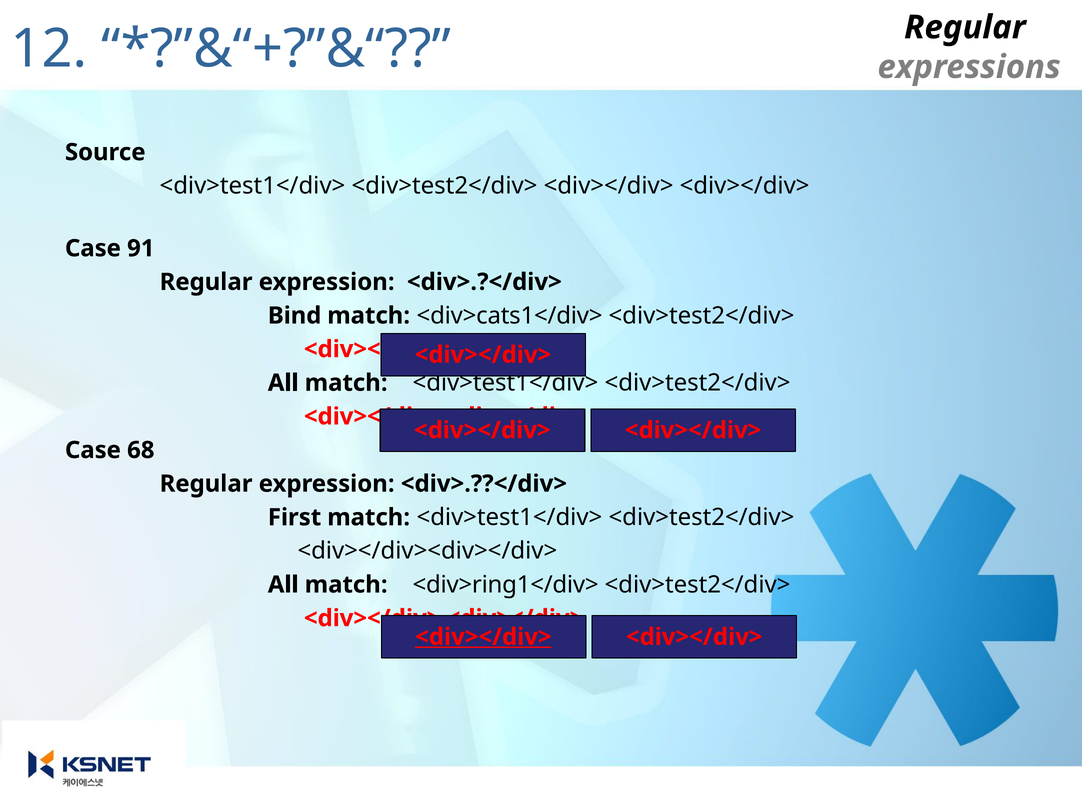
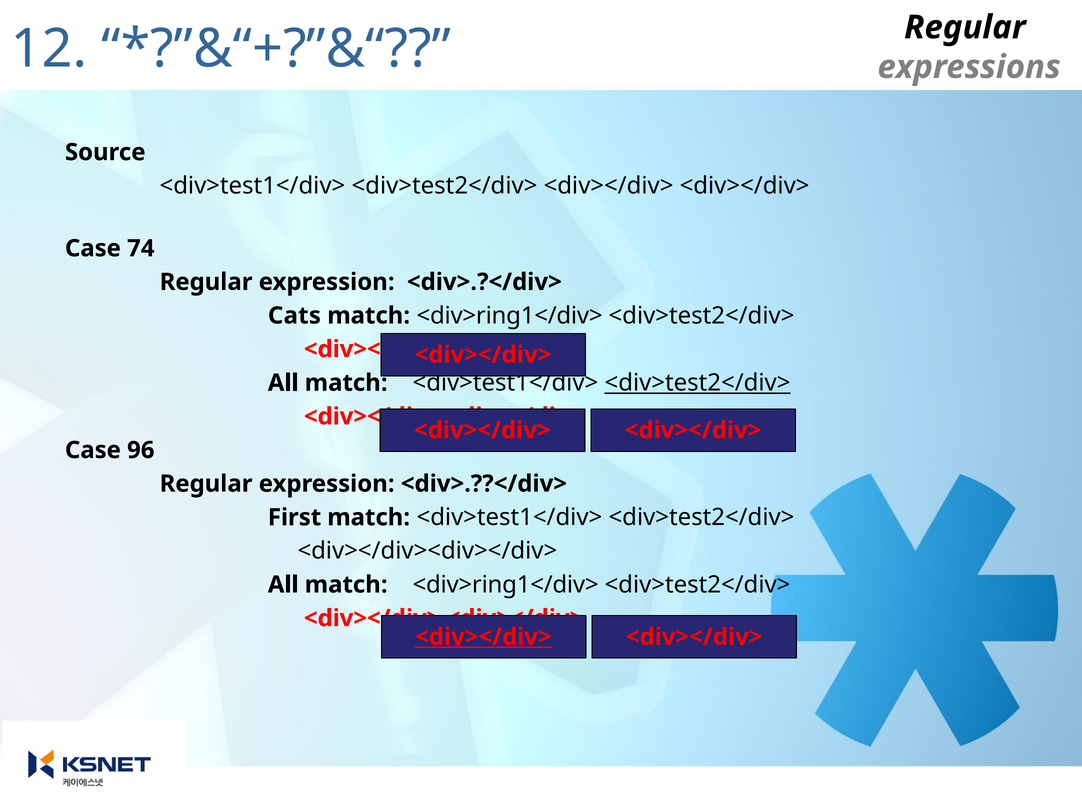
91: 91 -> 74 (141, 249)
Bind: Bind -> Cats (294, 316)
<div>cats1</div>: <div>cats1</div> -> <div>ring1</div> (510, 316)
<div>test2</div> underline: none -> present (698, 383)
68: 68 -> 96 (141, 450)
